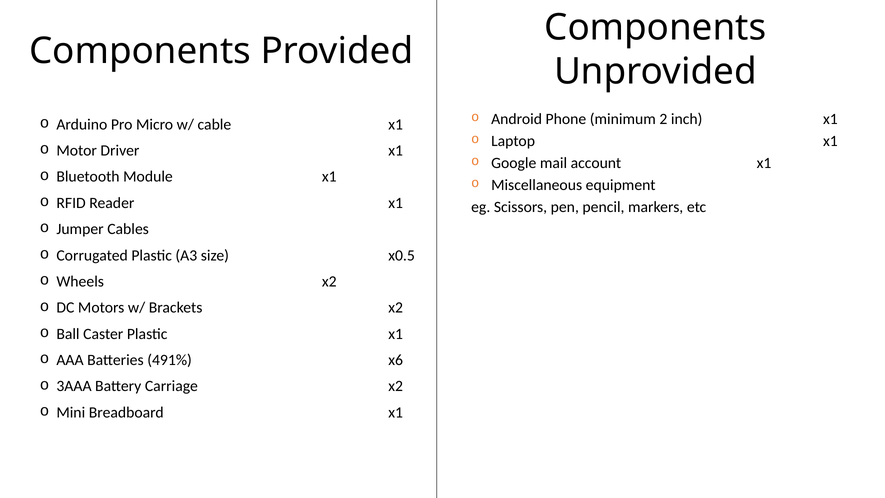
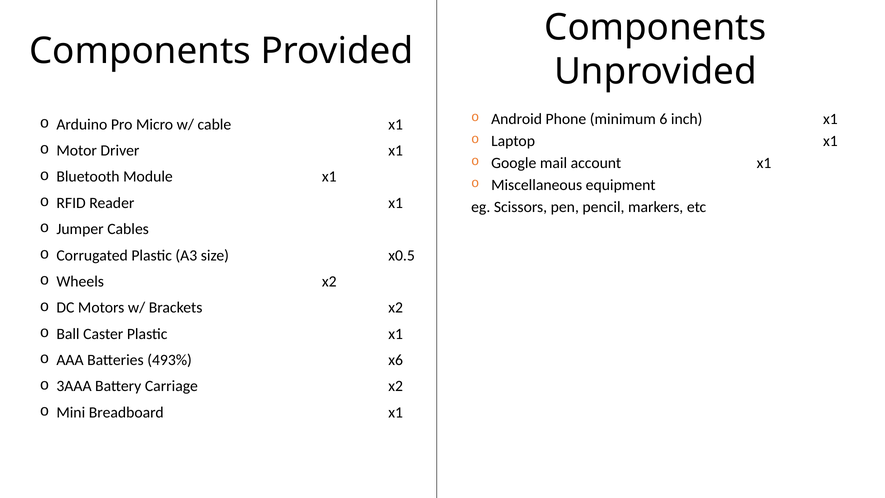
2: 2 -> 6 (663, 119)
491%: 491% -> 493% (170, 360)
